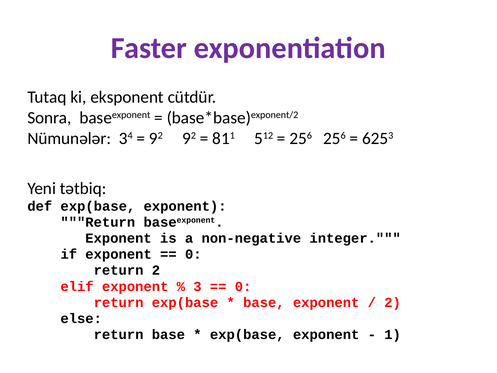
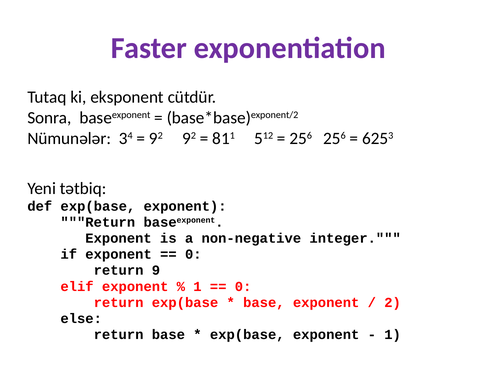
return 2: 2 -> 9 (156, 270)
3: 3 -> 1 (197, 286)
